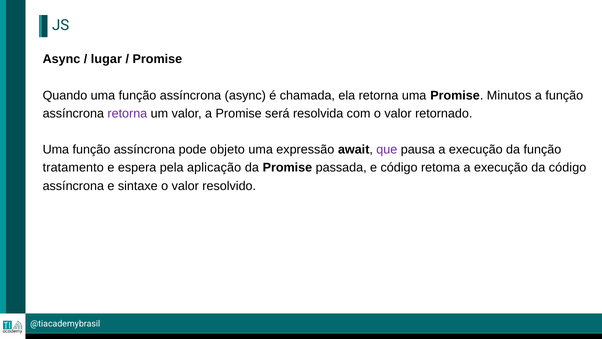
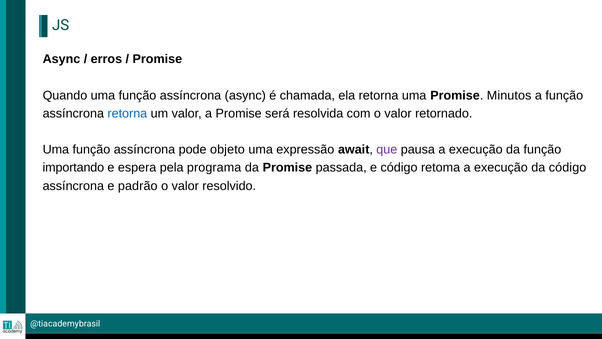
lugar: lugar -> erros (106, 59)
retorna colour: purple -> blue (127, 113)
tratamento: tratamento -> importando (73, 168)
aplicação: aplicação -> programa (214, 168)
sintaxe: sintaxe -> padrão (138, 186)
